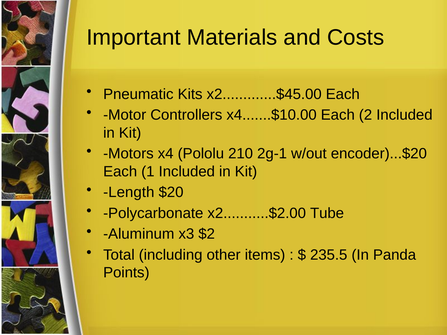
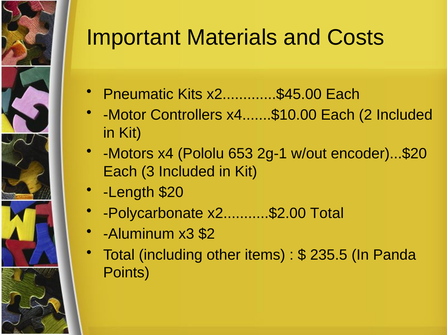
210: 210 -> 653 (241, 154)
1: 1 -> 3 (148, 172)
x2...........$2.00 Tube: Tube -> Total (327, 213)
